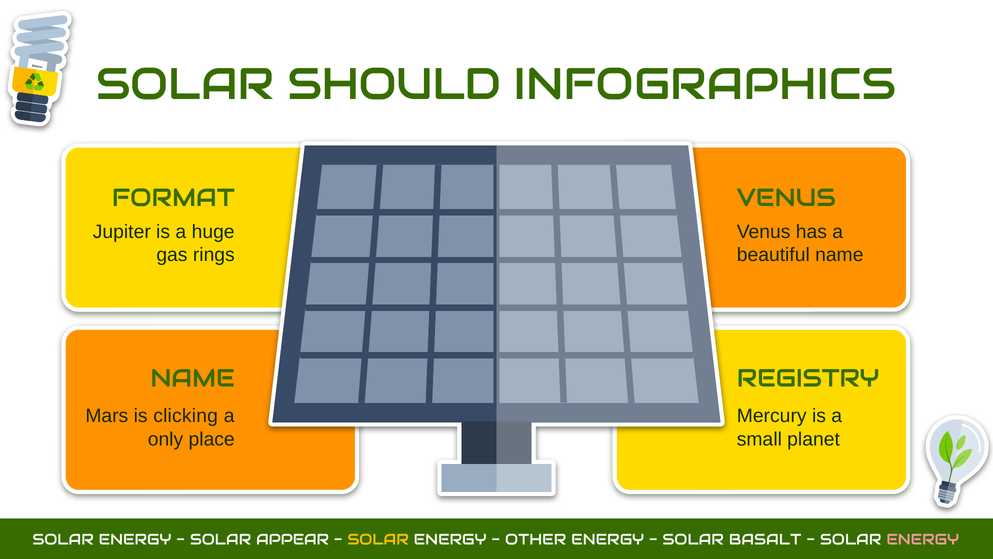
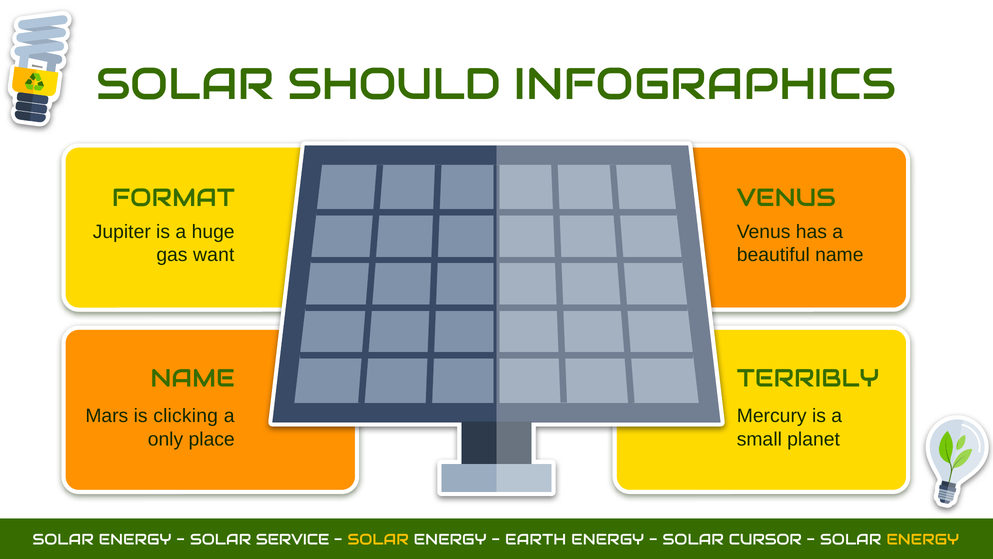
rings: rings -> want (214, 255)
REGISTRY: REGISTRY -> TERRIBLY (808, 378)
APPEAR: APPEAR -> SERVICE (293, 539)
OTHER: OTHER -> EARTH (536, 539)
BASALT: BASALT -> CURSOR (765, 539)
ENERGY colour: pink -> yellow (923, 539)
